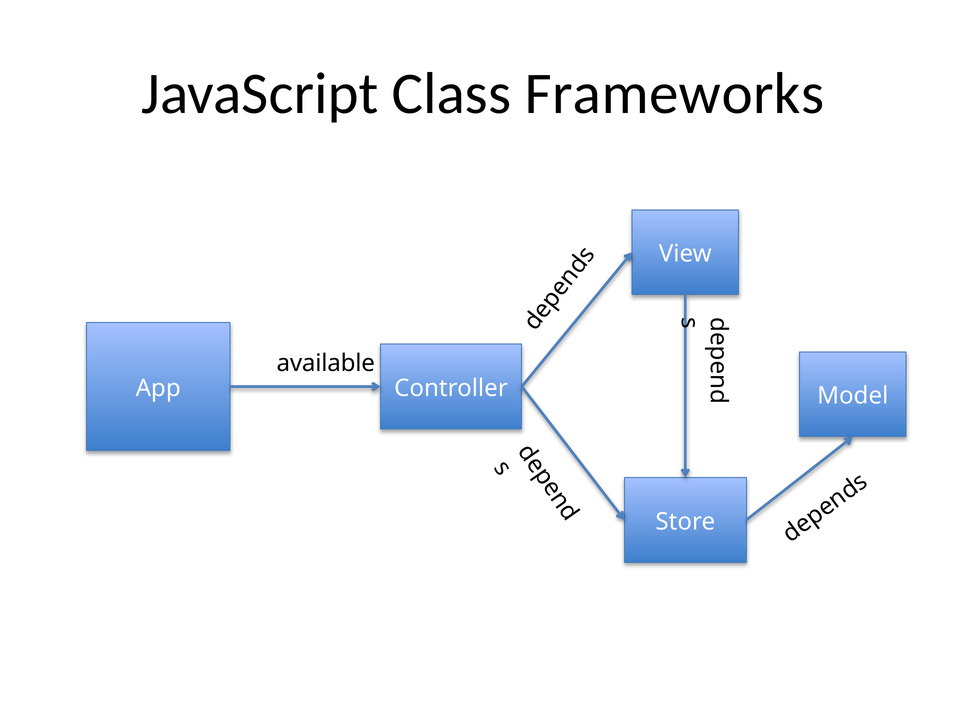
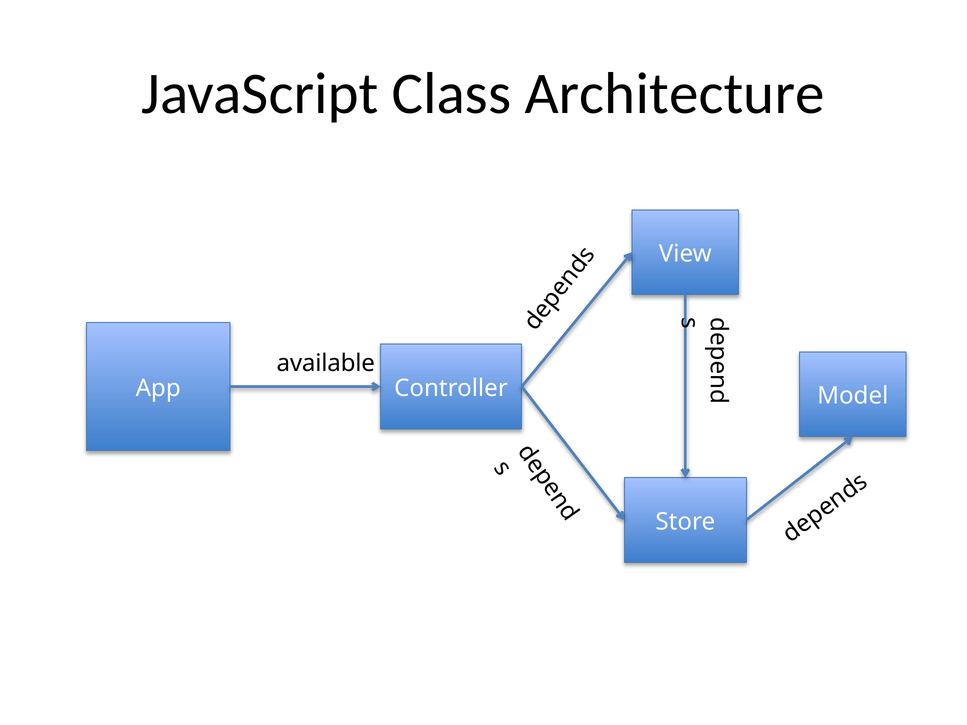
Frameworks: Frameworks -> Architecture (675, 94)
